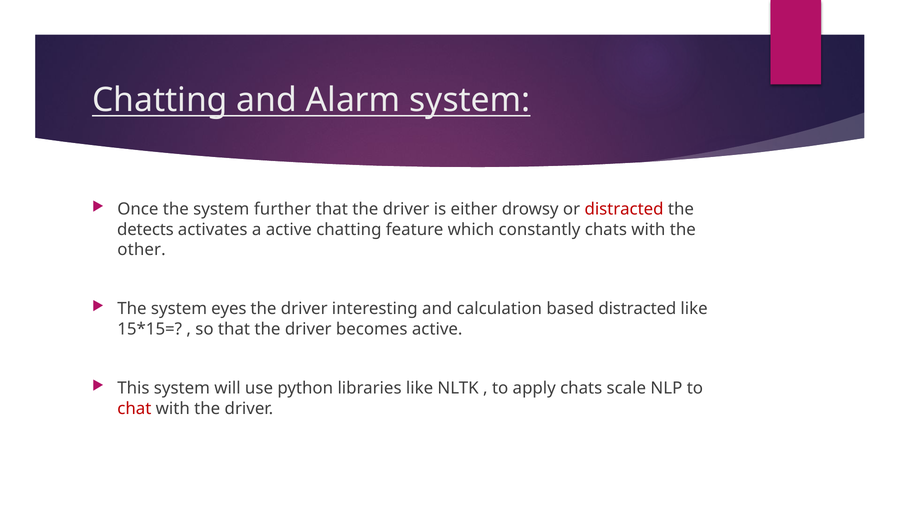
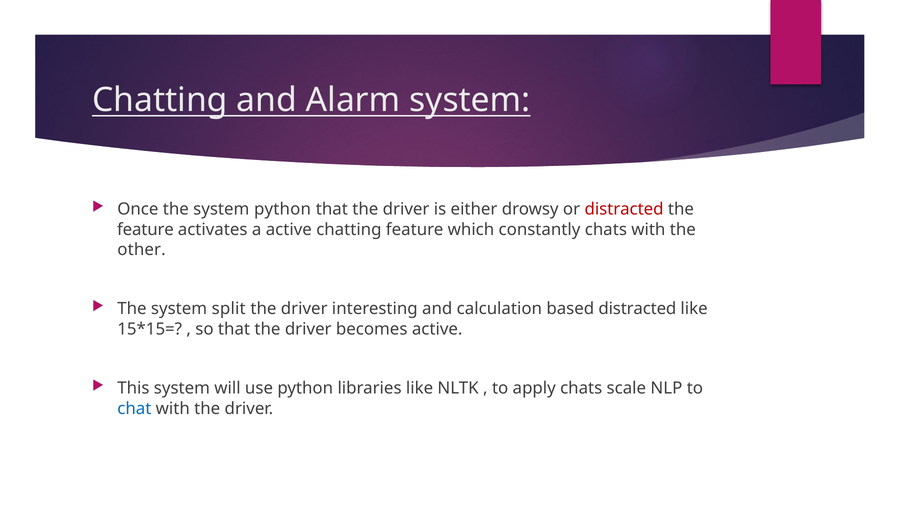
system further: further -> python (282, 209)
detects: detects -> feature (145, 230)
eyes: eyes -> split (229, 309)
chat colour: red -> blue (134, 409)
